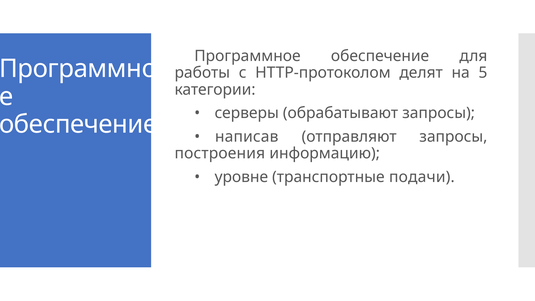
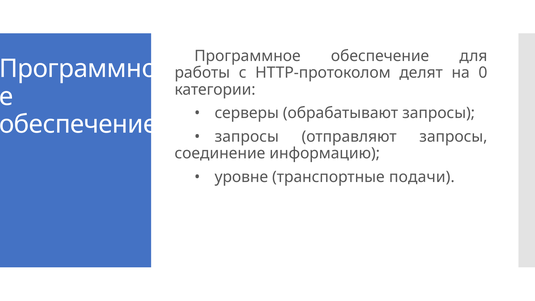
5: 5 -> 0 (483, 73)
написав: написав -> запросы (247, 137)
построения: построения -> соединение (220, 153)
